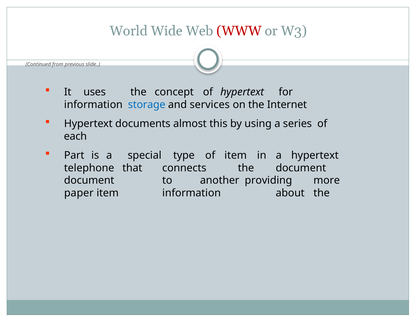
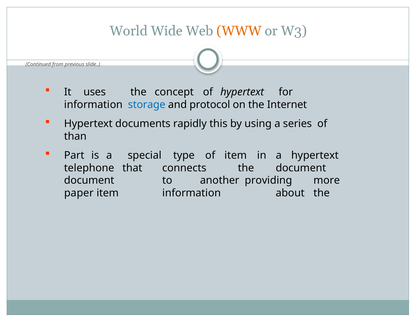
WWW colour: red -> orange (239, 31)
services: services -> protocol (210, 105)
almost: almost -> rapidly (190, 123)
each: each -> than (75, 136)
